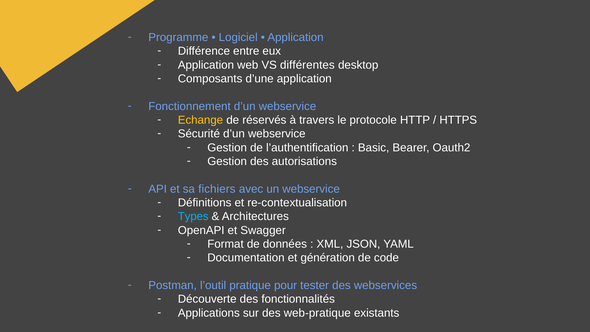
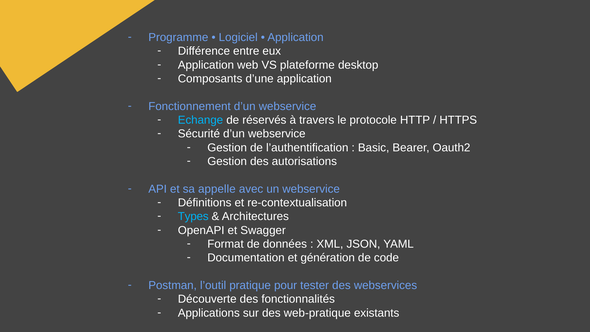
différentes: différentes -> plateforme (307, 65)
Echange colour: yellow -> light blue (200, 120)
fichiers: fichiers -> appelle (217, 189)
